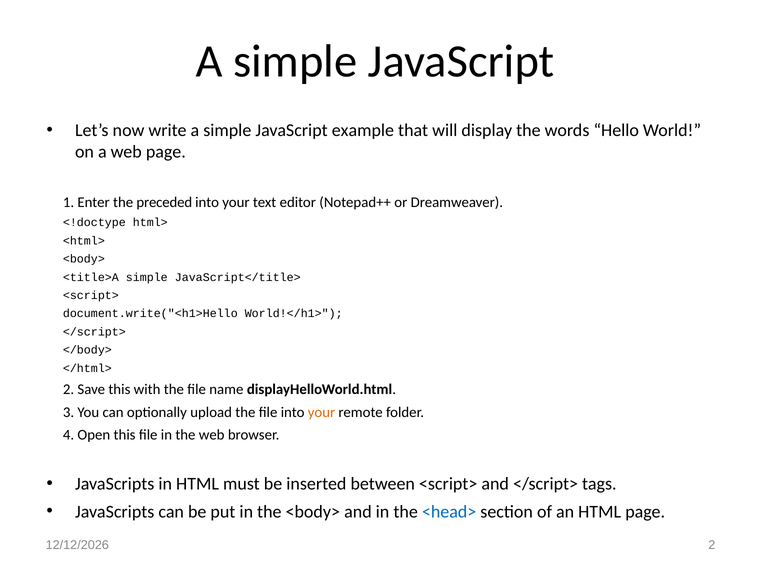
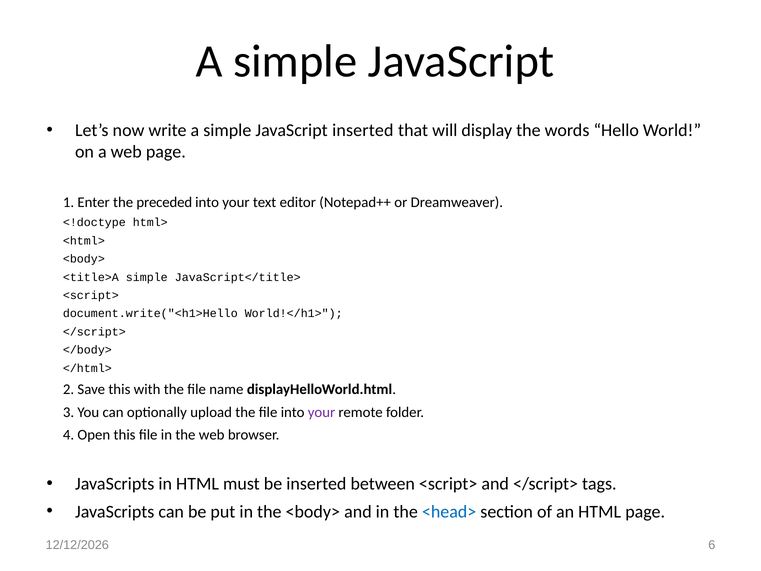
JavaScript example: example -> inserted (363, 130)
your colour: orange -> purple (321, 412)
2: 2 -> 6 (712, 545)
